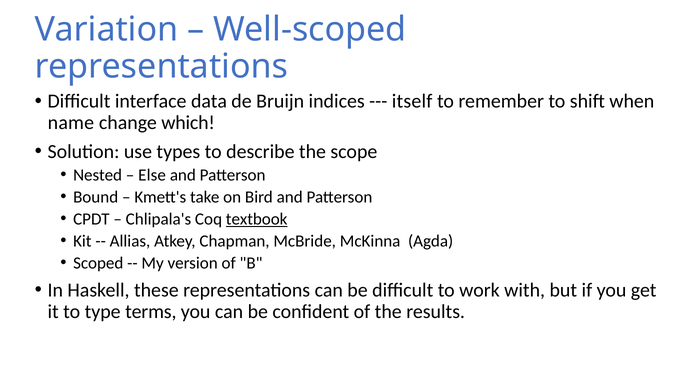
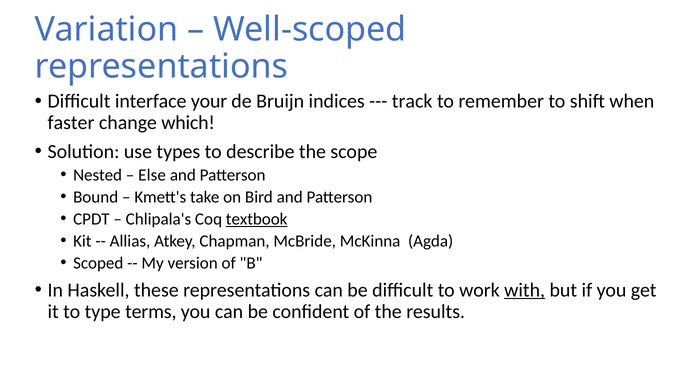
data: data -> your (209, 101)
itself: itself -> track (412, 101)
name: name -> faster (71, 123)
with underline: none -> present (525, 290)
